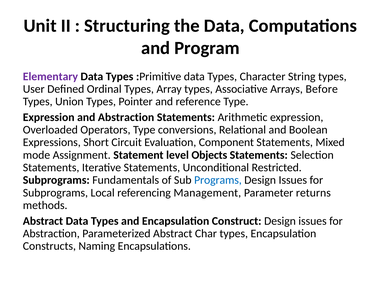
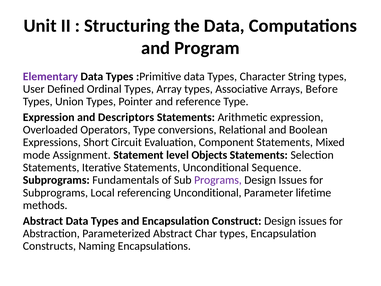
and Abstraction: Abstraction -> Descriptors (126, 117)
Restricted: Restricted -> Sequence (277, 167)
Programs colour: blue -> purple (218, 180)
referencing Management: Management -> Unconditional (207, 193)
returns: returns -> lifetime (313, 193)
